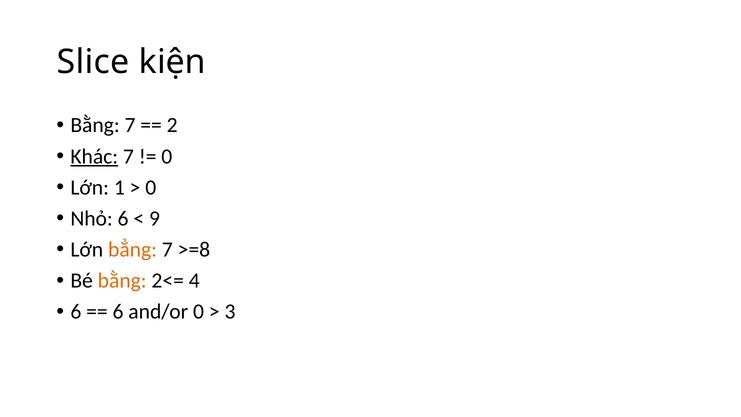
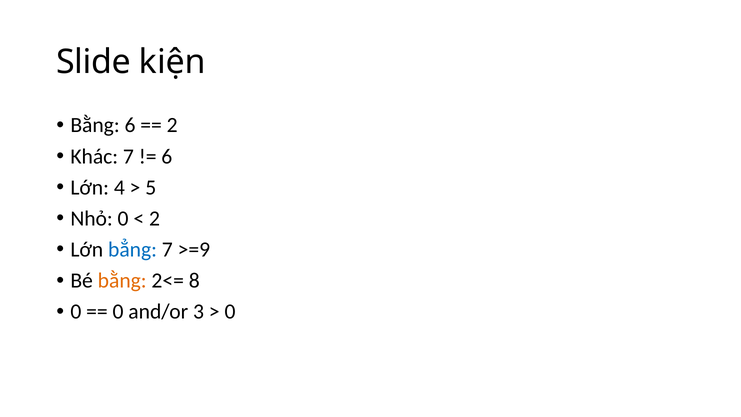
Slice: Slice -> Slide (93, 62)
Bằng 7: 7 -> 6 (130, 125)
Khác underline: present -> none (94, 156)
0: 0 -> 6 (167, 156)
1: 1 -> 4 (119, 187)
0: 0 -> 5 (151, 187)
Nhỏ 6: 6 -> 0 (123, 218)
9: 9 -> 2 (155, 218)
bẳng colour: orange -> blue (133, 250)
>=8: >=8 -> >=9 (194, 250)
4: 4 -> 8 (194, 281)
6: 6 -> 0 (76, 312)
6: 6 -> 0 (118, 312)
and/or 0: 0 -> 3 (199, 312)
3: 3 -> 0 (230, 312)
